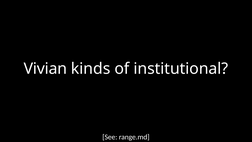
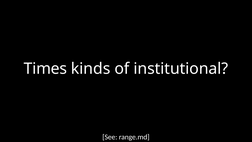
Vivian: Vivian -> Times (45, 69)
